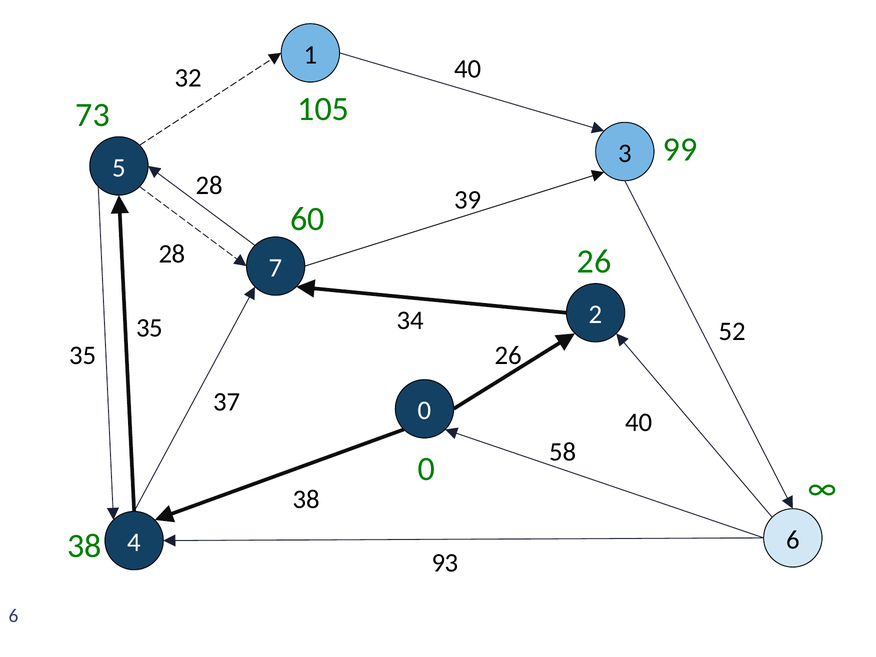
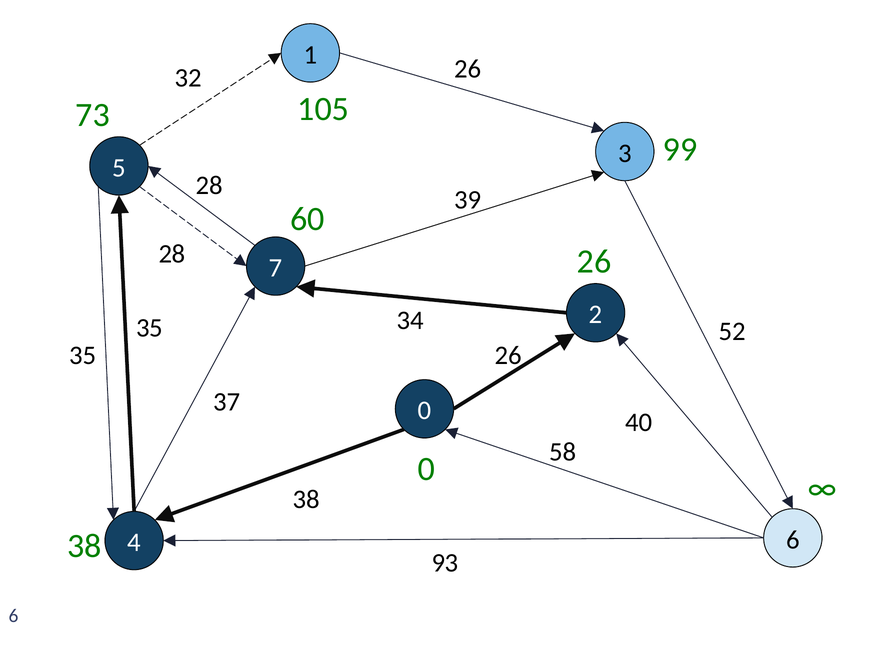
32 40: 40 -> 26 (468, 69)
